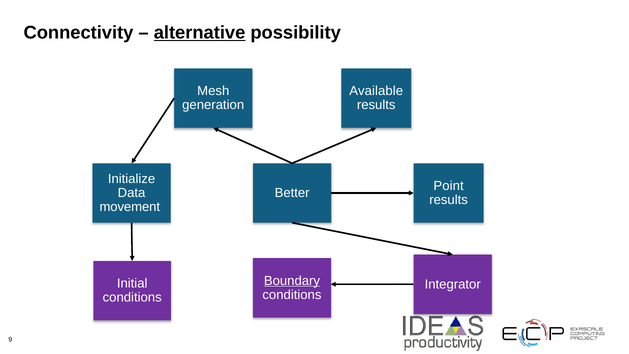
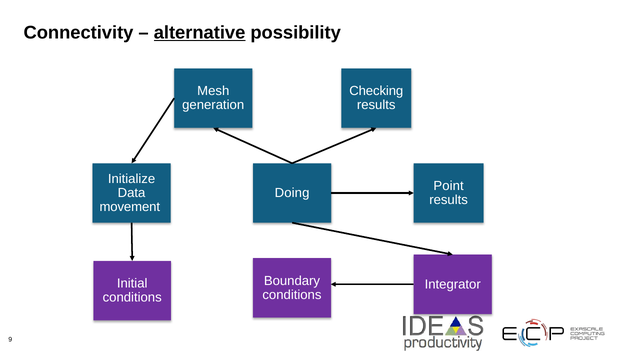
Available: Available -> Checking (376, 91)
Better: Better -> Doing (292, 193)
Boundary underline: present -> none (292, 281)
